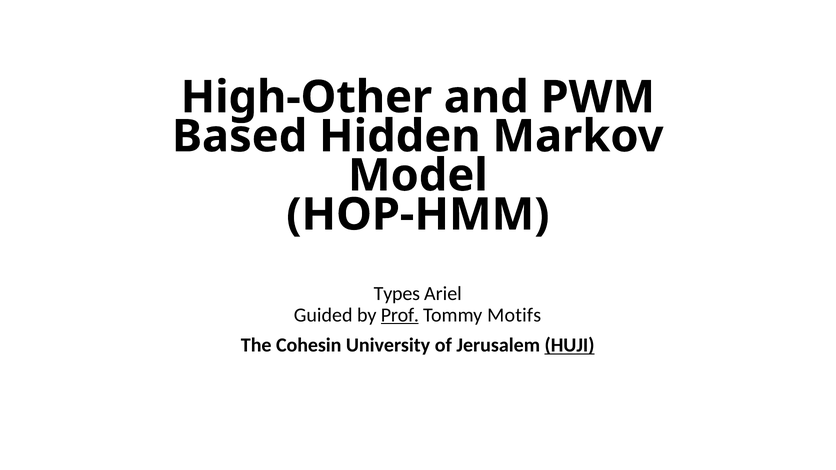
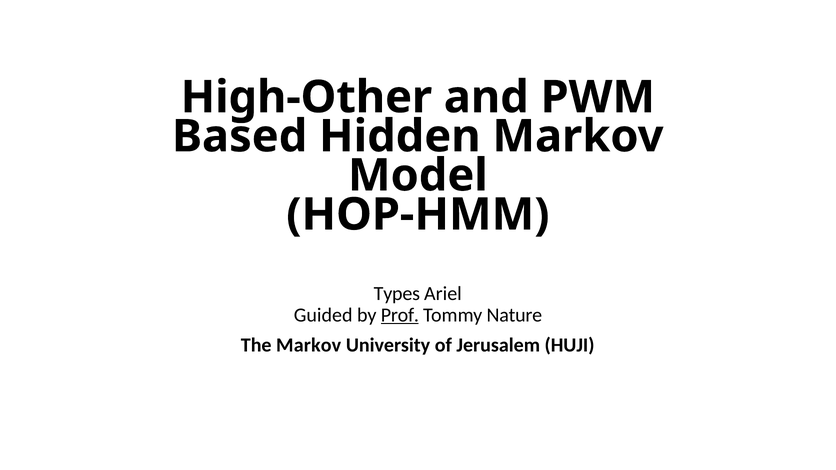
Motifs: Motifs -> Nature (514, 315)
The Cohesin: Cohesin -> Markov (309, 346)
HUJI underline: present -> none (570, 346)
